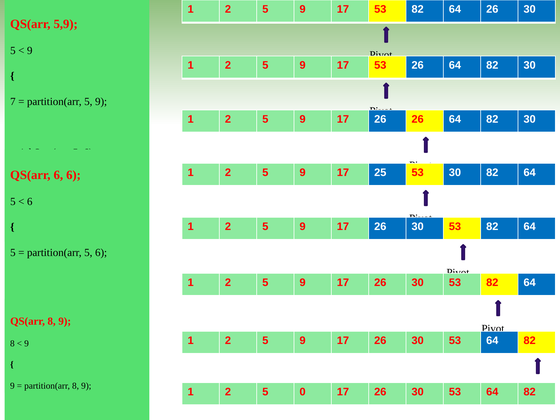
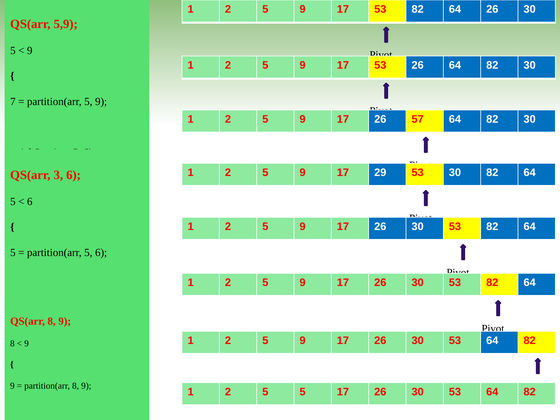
26 26: 26 -> 57 (418, 119)
25: 25 -> 29 (380, 172)
QS(arr 6: 6 -> 3 (58, 175)
5 0: 0 -> 5 (303, 392)
